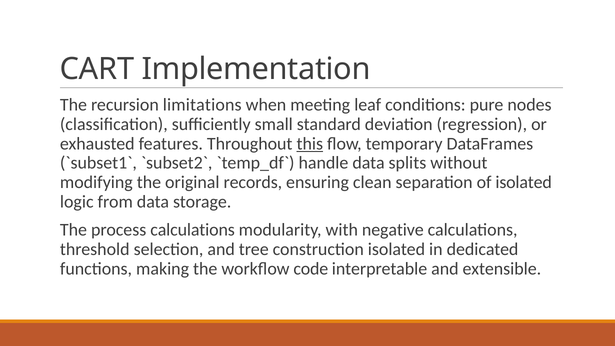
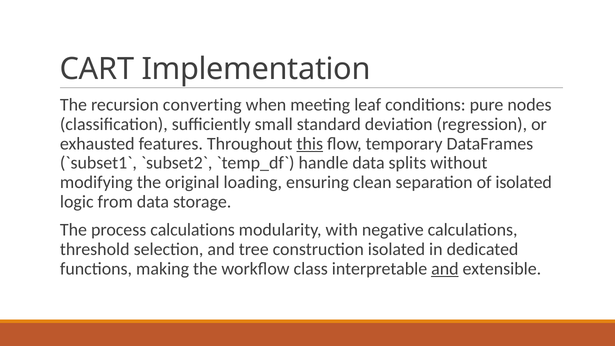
limitations: limitations -> converting (202, 105)
records: records -> loading (253, 182)
code: code -> class (311, 269)
and underline: none -> present (445, 269)
